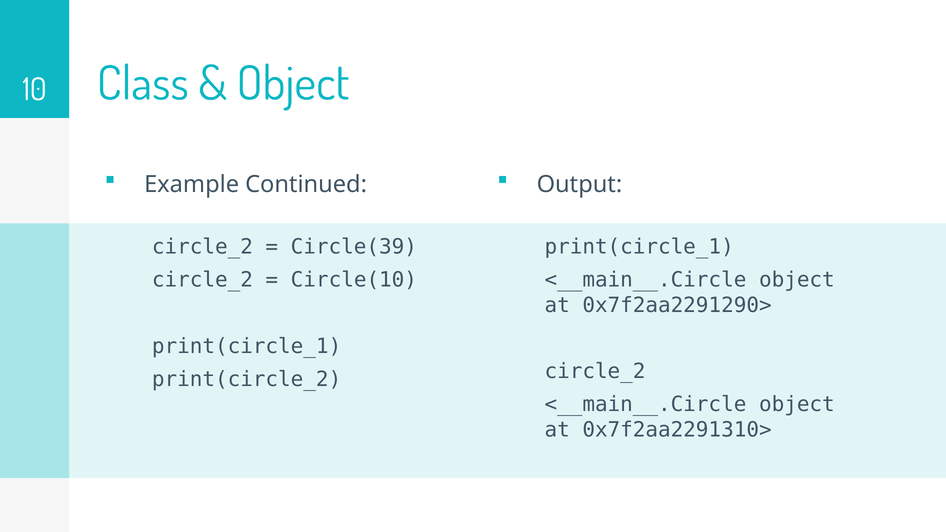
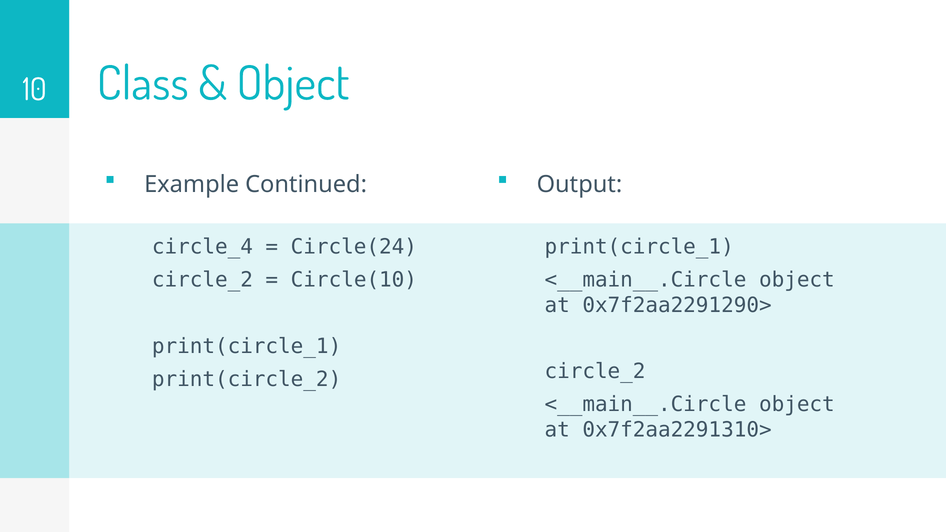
circle_2: circle_2 -> circle_4 (202, 247)
Circle(39: Circle(39 -> Circle(24 (354, 247)
